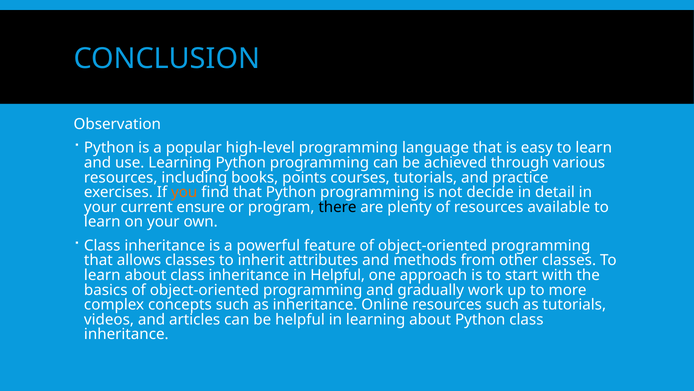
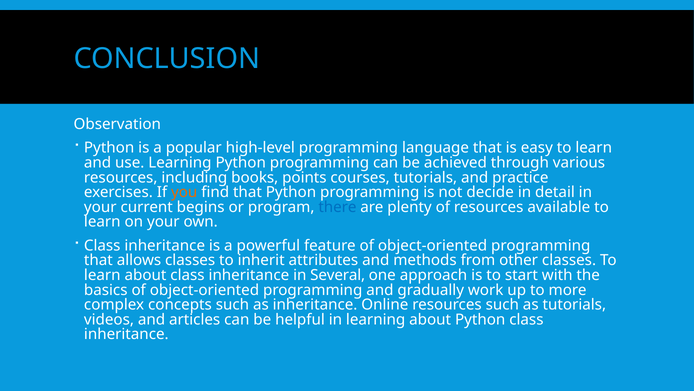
ensure: ensure -> begins (201, 207)
there colour: black -> blue (337, 207)
in Helpful: Helpful -> Several (338, 275)
